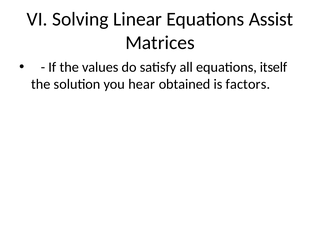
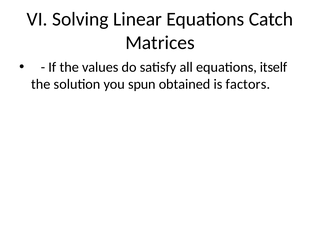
Assist: Assist -> Catch (271, 19)
hear: hear -> spun (142, 84)
